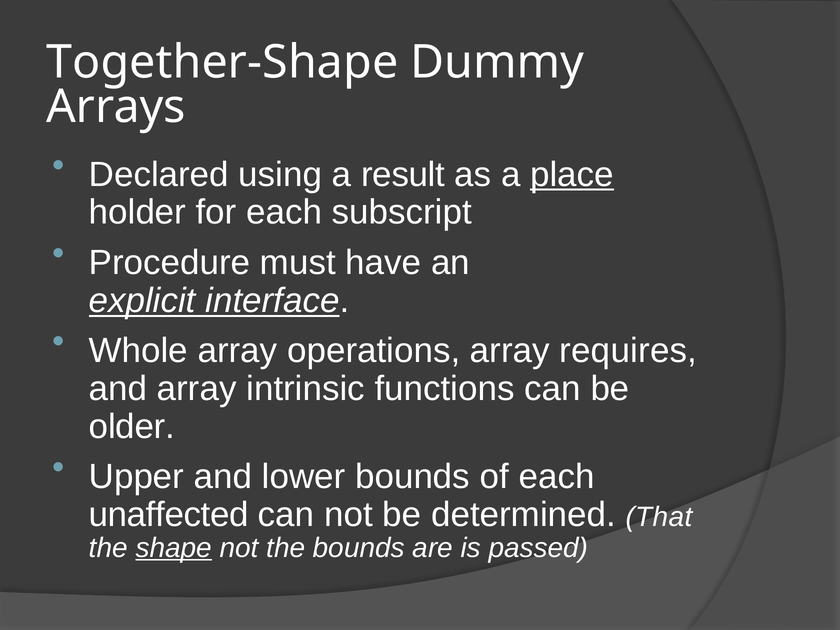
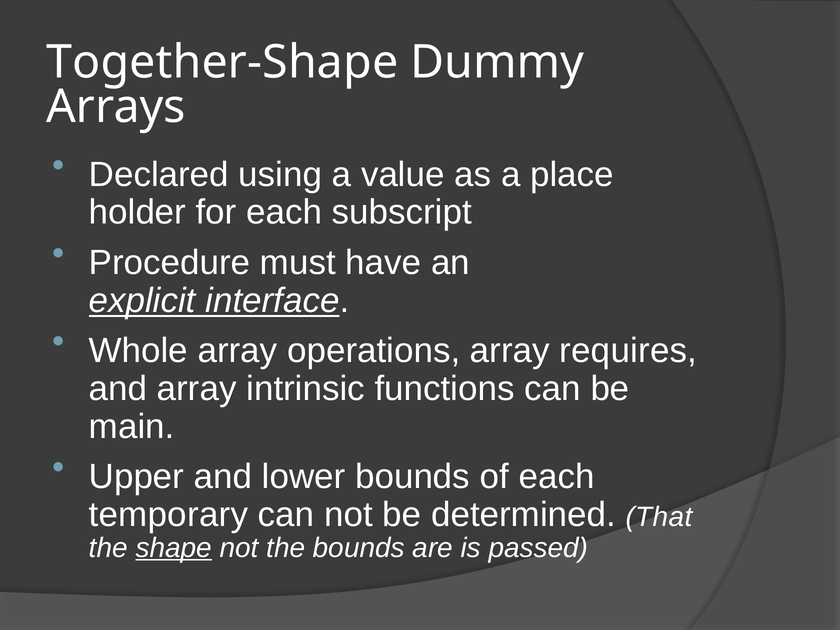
result: result -> value (403, 175)
place underline: present -> none (572, 175)
older: older -> main (132, 427)
unaffected: unaffected -> temporary (168, 515)
